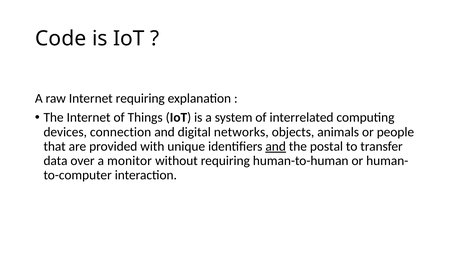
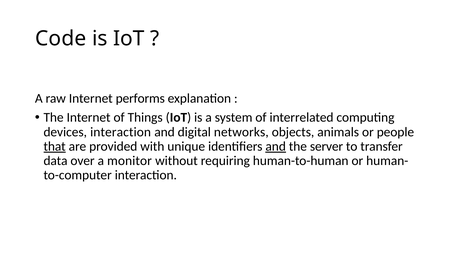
Internet requiring: requiring -> performs (140, 98)
devices connection: connection -> interaction (121, 132)
that underline: none -> present (55, 146)
postal: postal -> server (327, 146)
